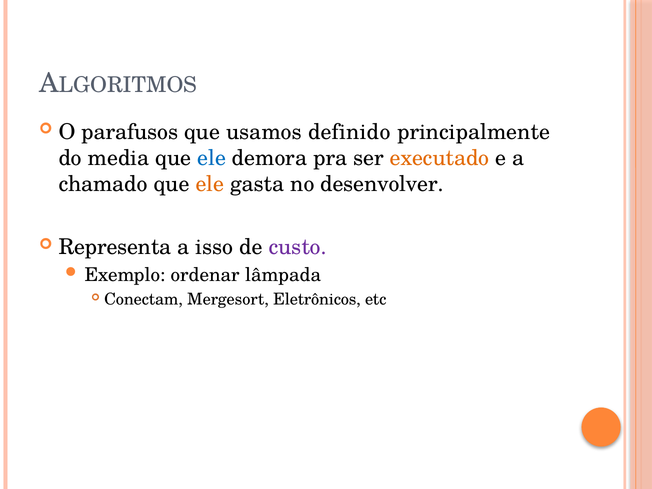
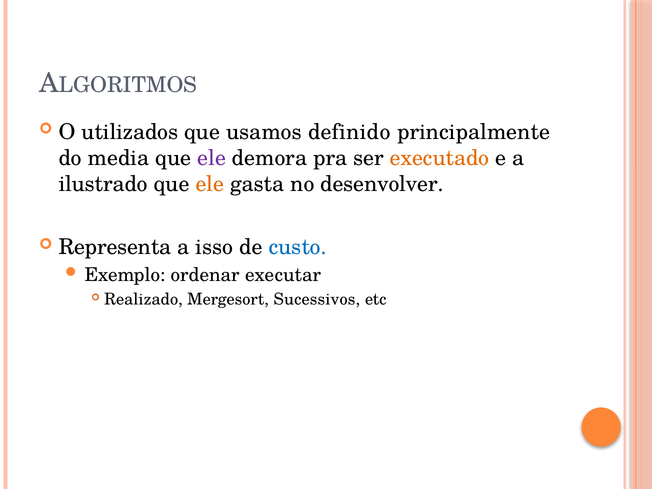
parafusos: parafusos -> utilizados (130, 132)
ele colour: blue -> purple (212, 158)
chamado: chamado -> ilustrado (103, 184)
custo colour: purple -> blue (298, 247)
lâmpada: lâmpada -> executar (283, 275)
Conectam: Conectam -> Realizado (143, 299)
Eletrônicos: Eletrônicos -> Sucessivos (317, 299)
